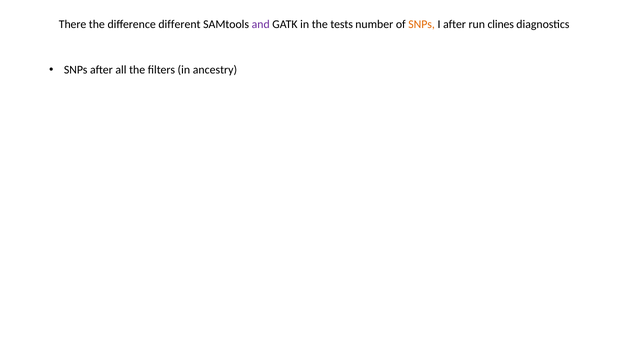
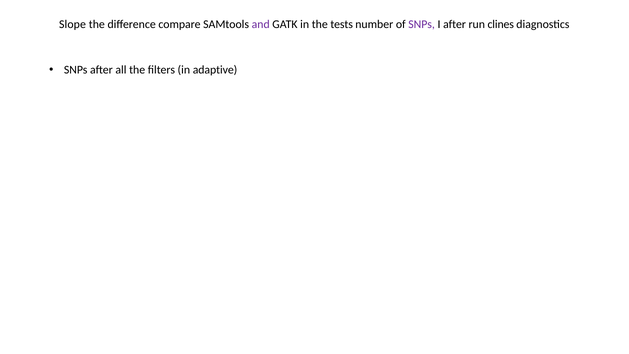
There: There -> Slope (72, 25)
different: different -> compare (179, 25)
SNPs colour: orange -> purple (422, 25)
ancestry: ancestry -> adaptive (215, 70)
